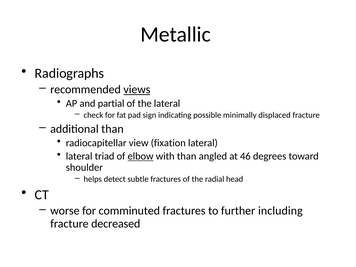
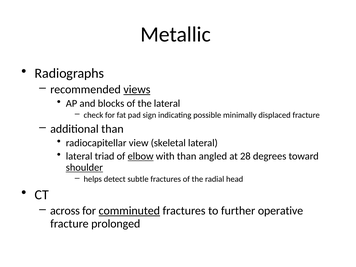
partial: partial -> blocks (111, 103)
fixation: fixation -> skeletal (168, 143)
46: 46 -> 28 (245, 156)
shoulder underline: none -> present (84, 167)
worse: worse -> across (65, 211)
comminuted underline: none -> present (129, 211)
including: including -> operative (281, 211)
decreased: decreased -> prolonged (116, 224)
